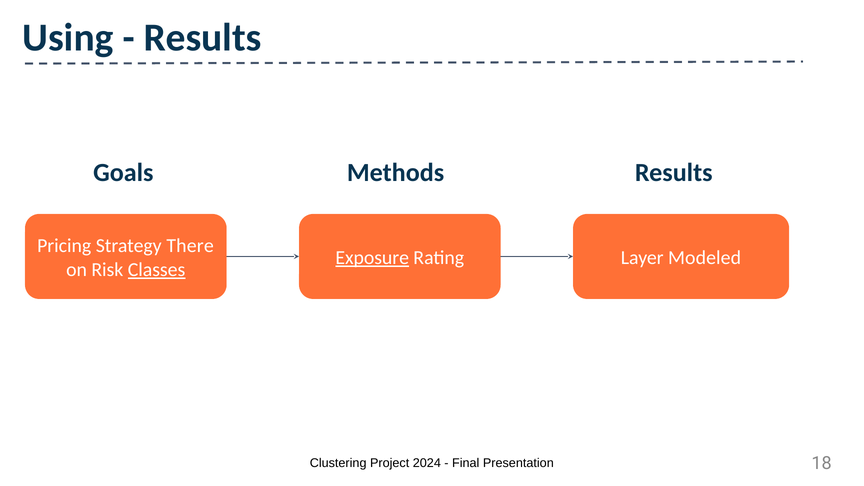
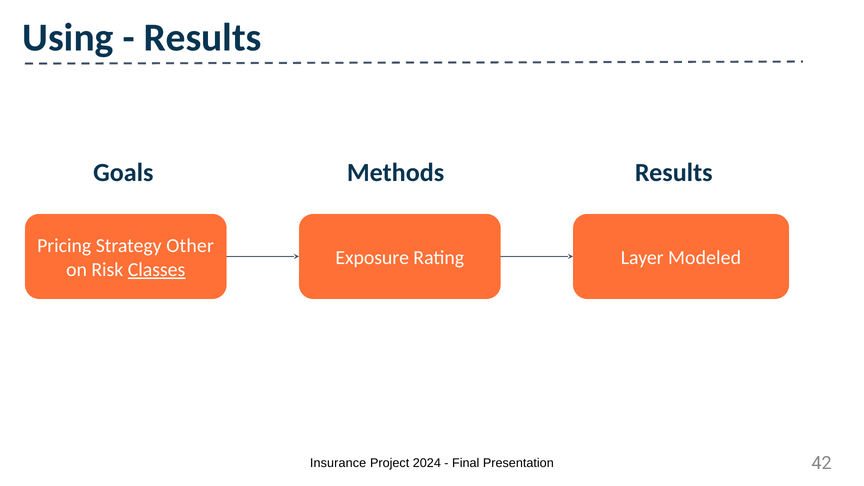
There: There -> Other (190, 246)
Exposure underline: present -> none (372, 258)
Clustering: Clustering -> Insurance (338, 463)
18: 18 -> 42 (822, 463)
